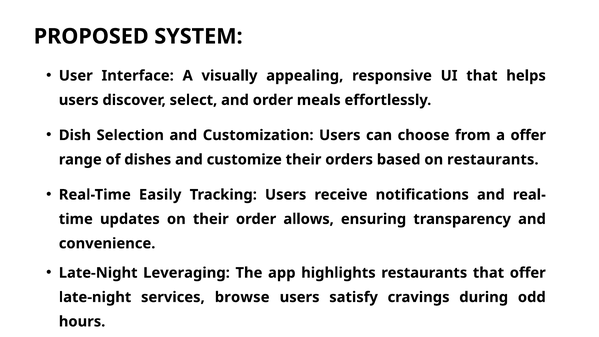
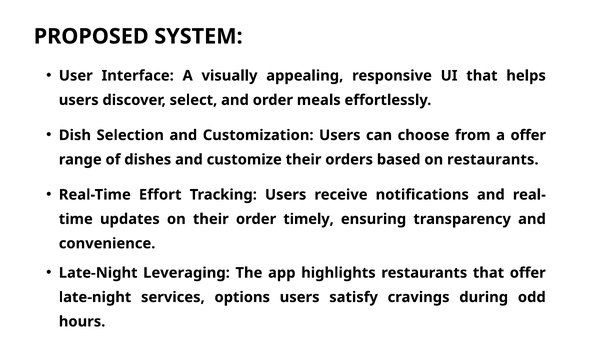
Easily: Easily -> Effort (160, 195)
allows: allows -> timely (309, 219)
browse: browse -> options (242, 297)
